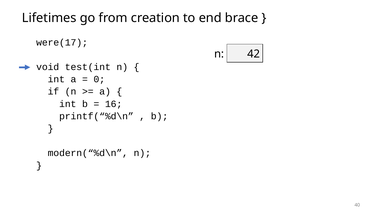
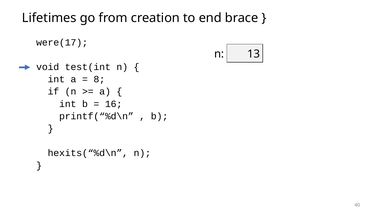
42: 42 -> 13 (254, 54)
0: 0 -> 8 (99, 79)
modern(“%d\n: modern(“%d\n -> hexits(“%d\n (88, 153)
